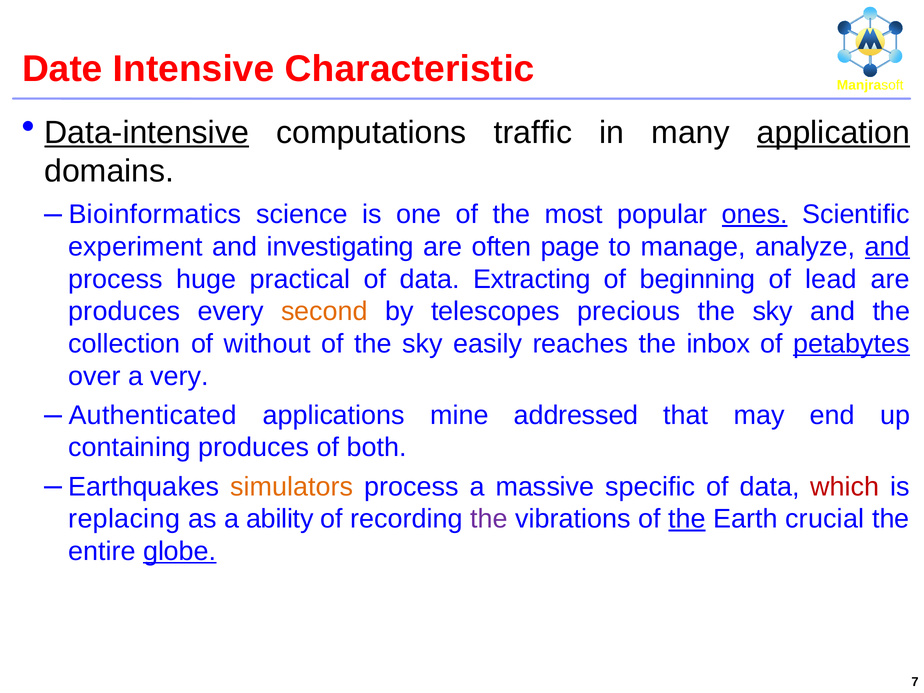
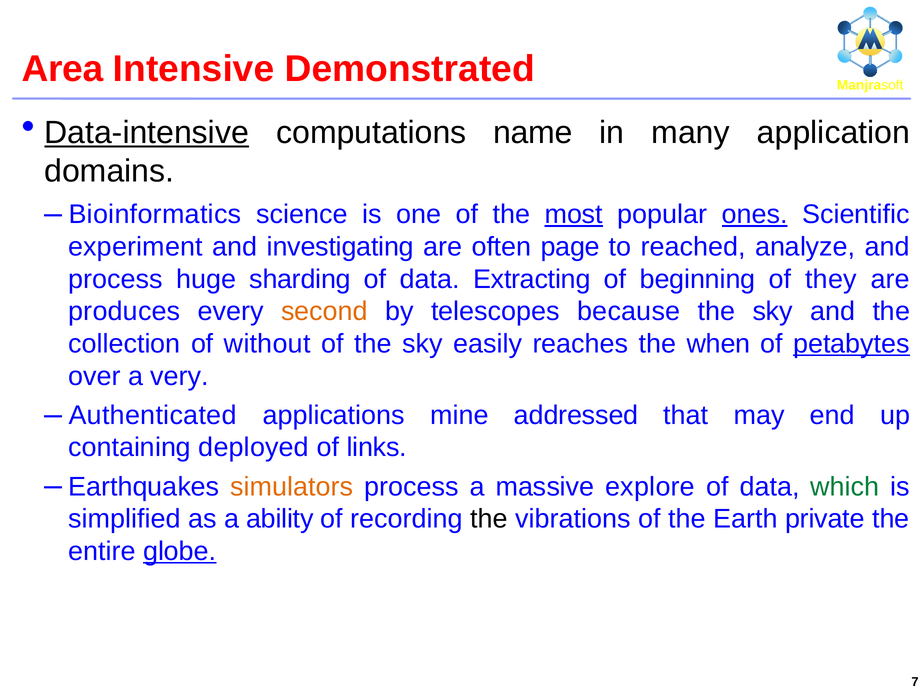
Date: Date -> Area (62, 69)
Characteristic: Characteristic -> Demonstrated (410, 69)
traffic: traffic -> name (533, 133)
application underline: present -> none (833, 133)
most underline: none -> present (574, 214)
manage: manage -> reached (693, 247)
and underline: present -> none (887, 247)
practical: practical -> sharding (300, 279)
lead: lead -> they (831, 279)
precious: precious -> because (629, 311)
inbox: inbox -> when (718, 344)
containing produces: produces -> deployed (254, 448)
both: both -> links (377, 448)
specific: specific -> explore (650, 487)
which colour: red -> green (845, 487)
replacing: replacing -> simplified (124, 519)
the colour: purple -> black (489, 519)
the underline: present -> none (687, 519)
crucial: crucial -> private (825, 519)
